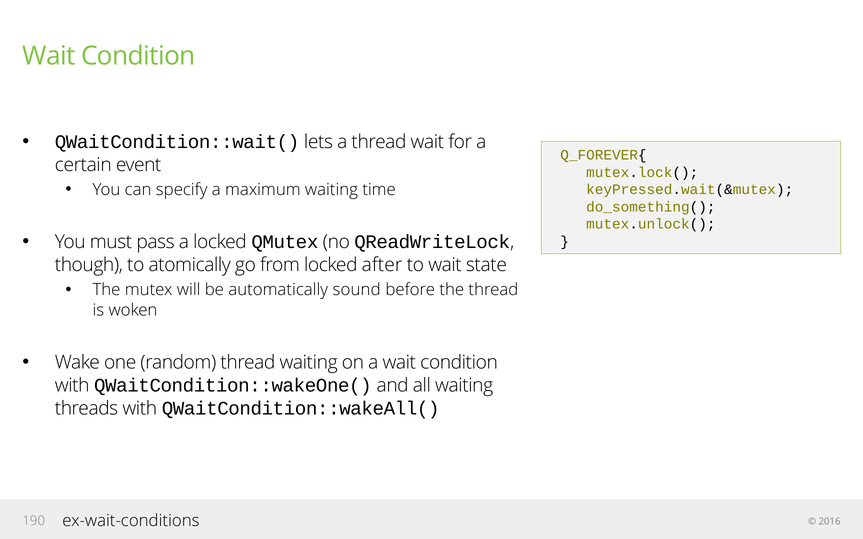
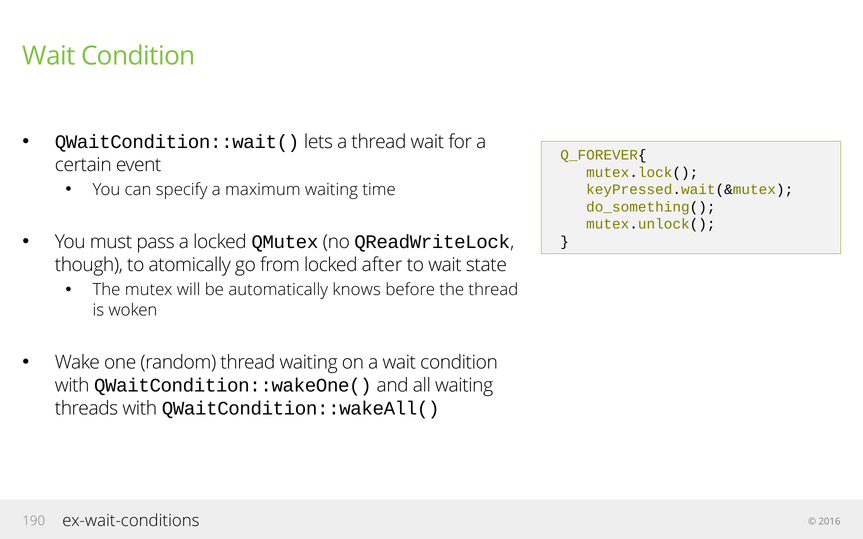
sound: sound -> knows (357, 290)
